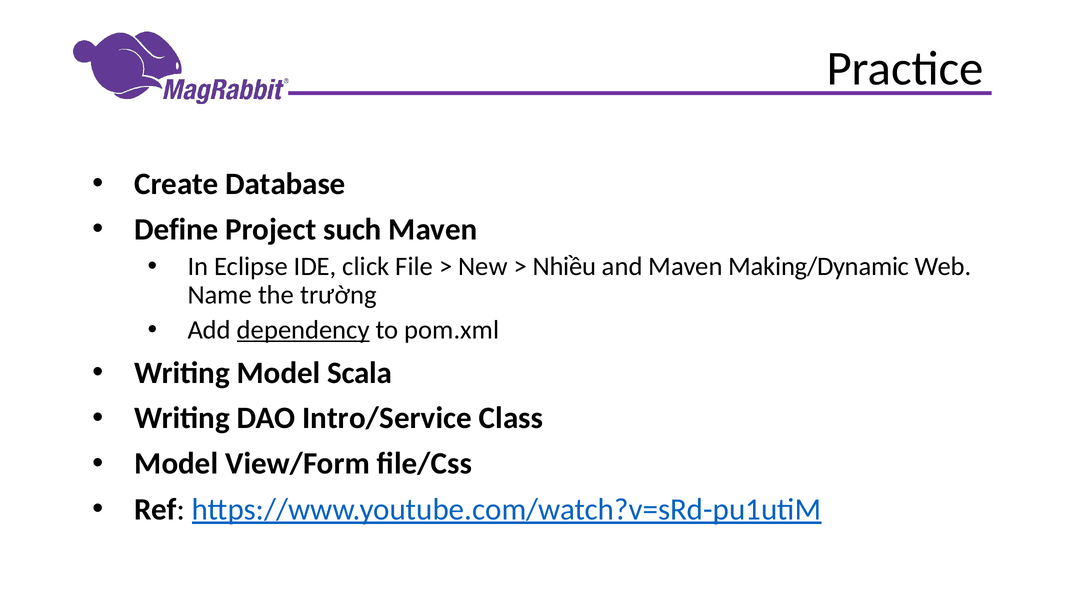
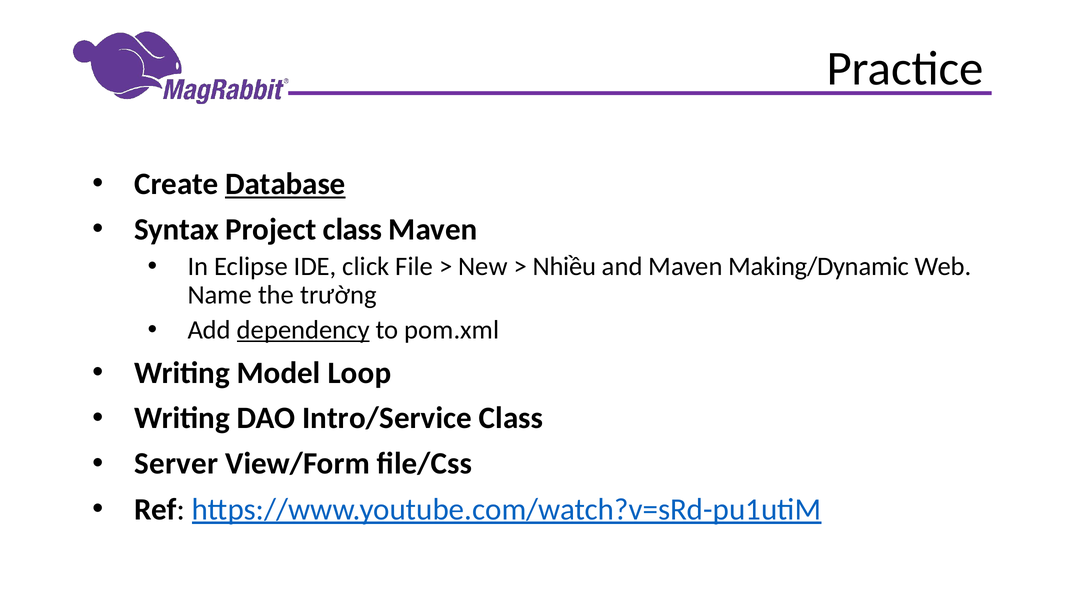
Database underline: none -> present (285, 184)
Define: Define -> Syntax (176, 229)
Project such: such -> class (353, 229)
Scala: Scala -> Loop (359, 373)
Model: Model -> Server (176, 464)
